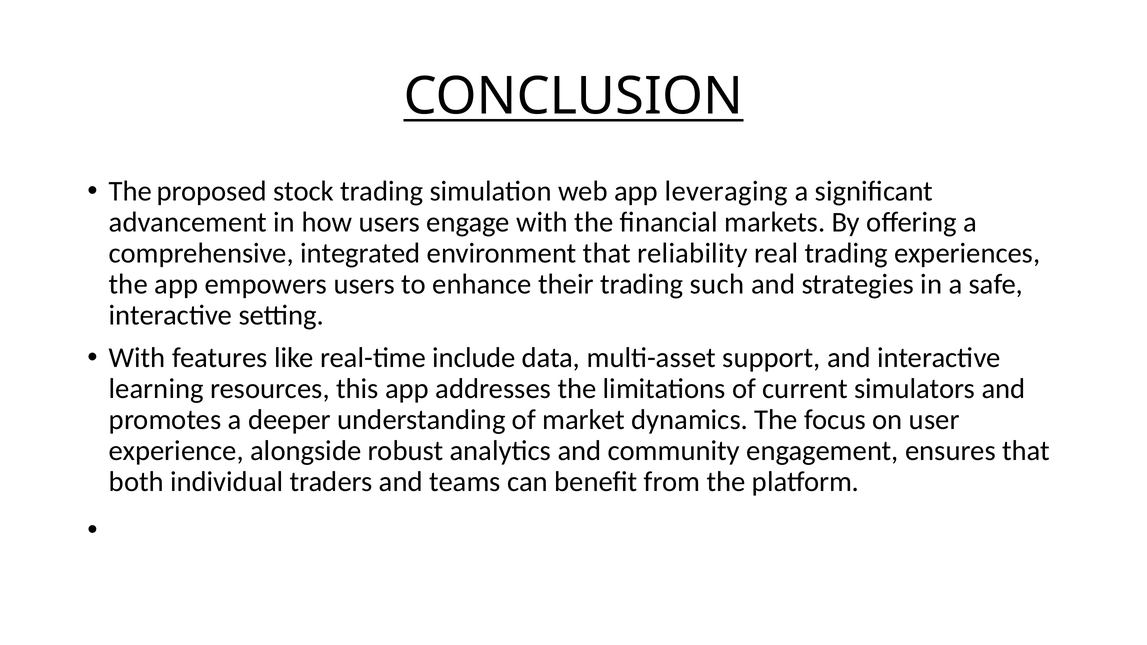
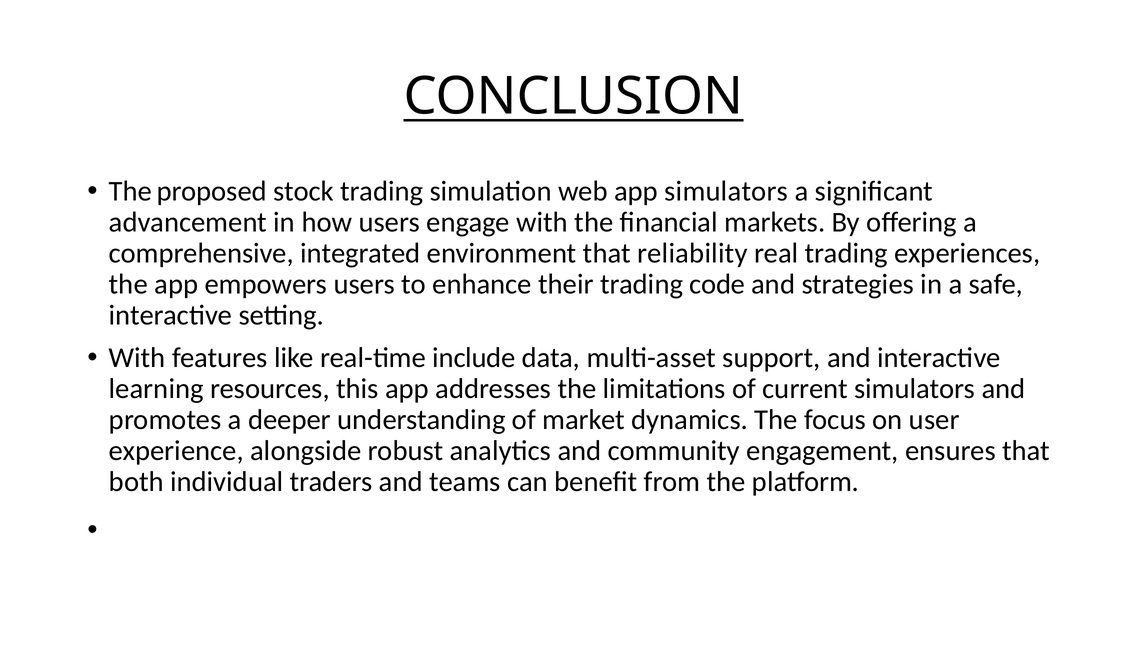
app leveraging: leveraging -> simulators (726, 191)
such: such -> code (717, 284)
